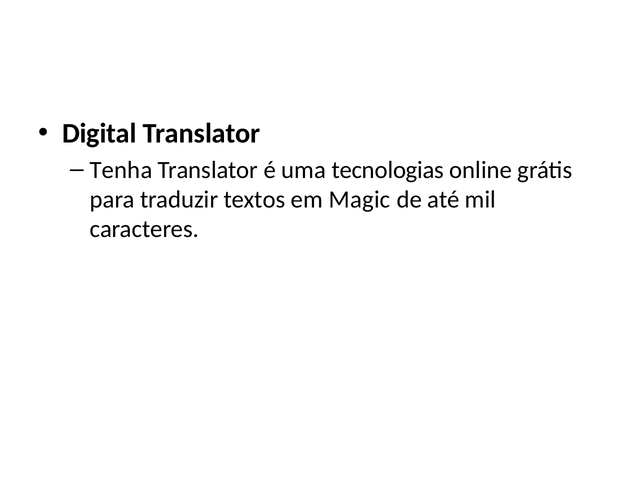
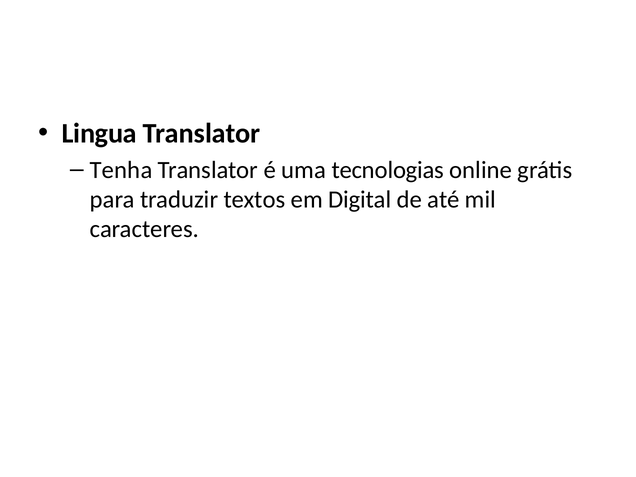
Digital: Digital -> Lingua (99, 133)
Magic: Magic -> Digital (360, 200)
